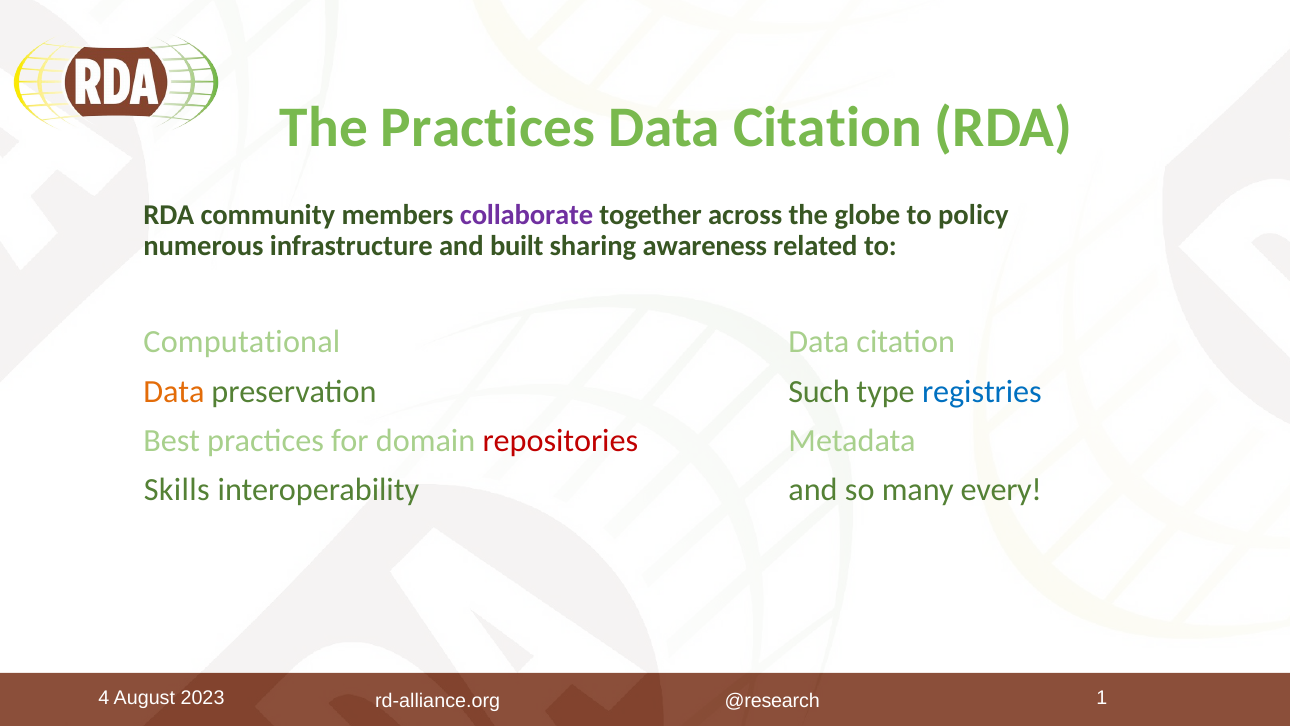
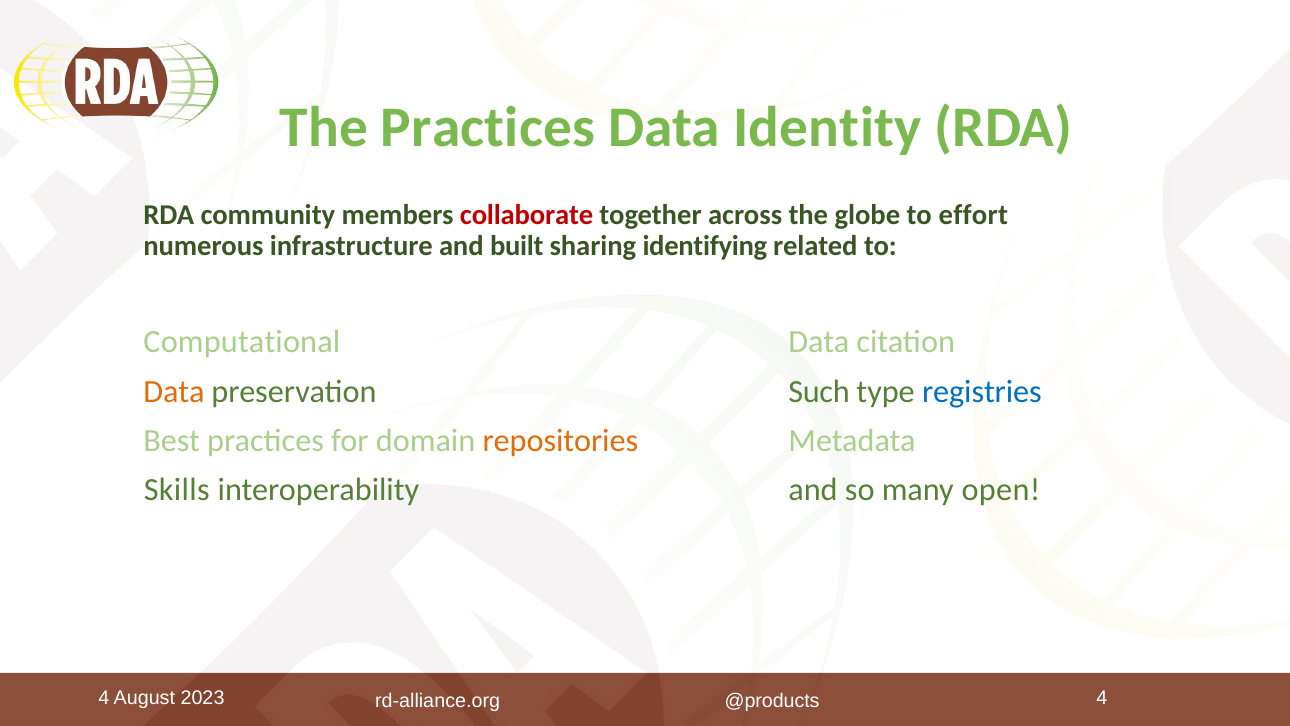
Citation: Citation -> Identity (827, 128)
collaborate colour: purple -> red (527, 215)
policy: policy -> effort (973, 215)
awareness: awareness -> identifying (705, 246)
repositories colour: red -> orange (560, 440)
every: every -> open (1001, 490)
2023 1: 1 -> 4 (1102, 698)
@research: @research -> @products (772, 701)
